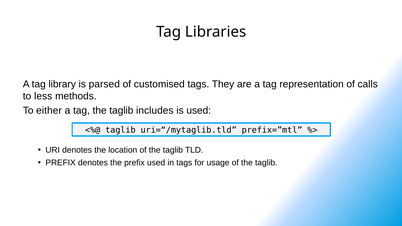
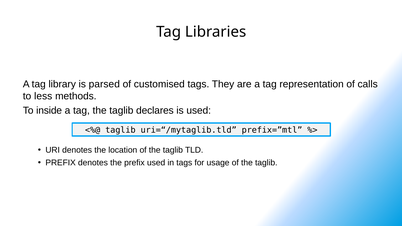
either: either -> inside (49, 111)
includes: includes -> declares (155, 111)
